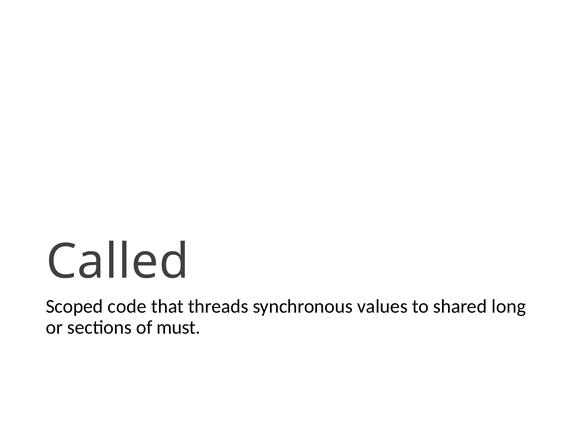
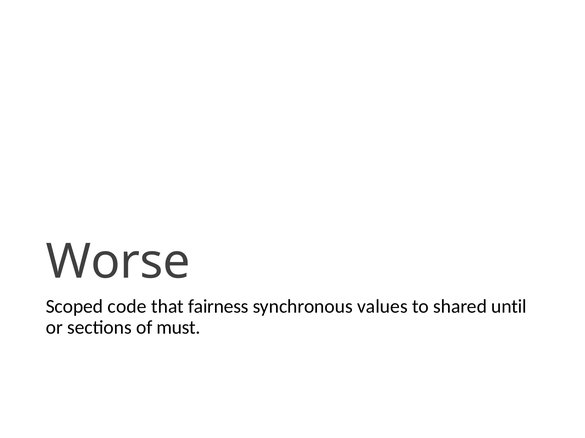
Called: Called -> Worse (118, 262)
threads: threads -> fairness (218, 307)
long: long -> until (509, 307)
